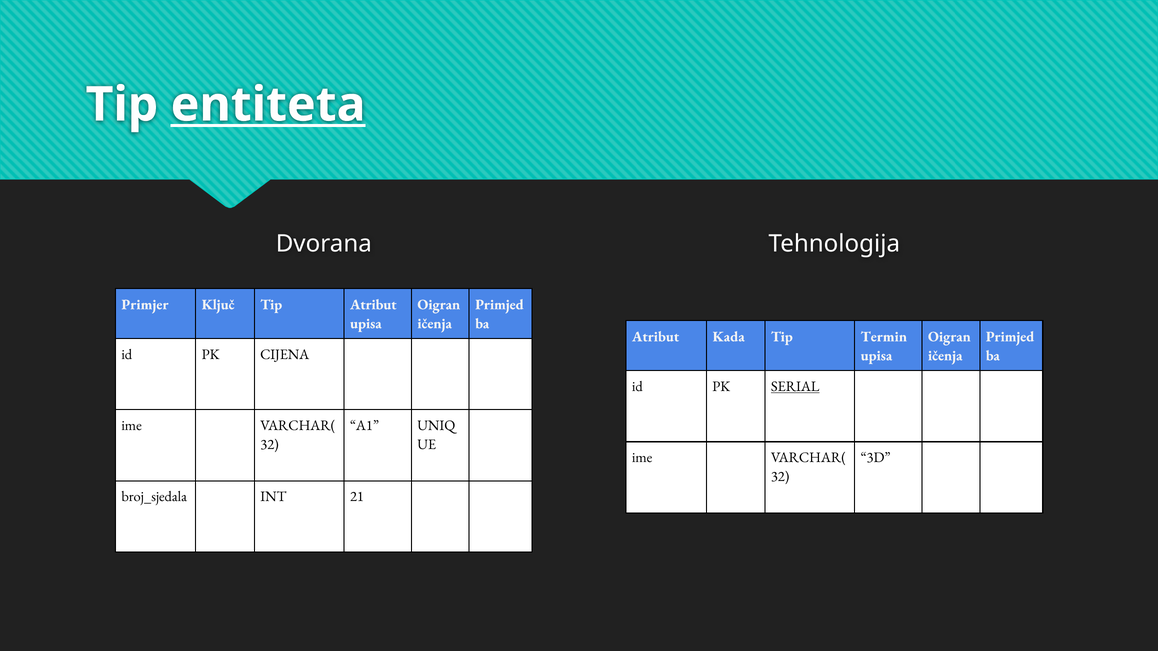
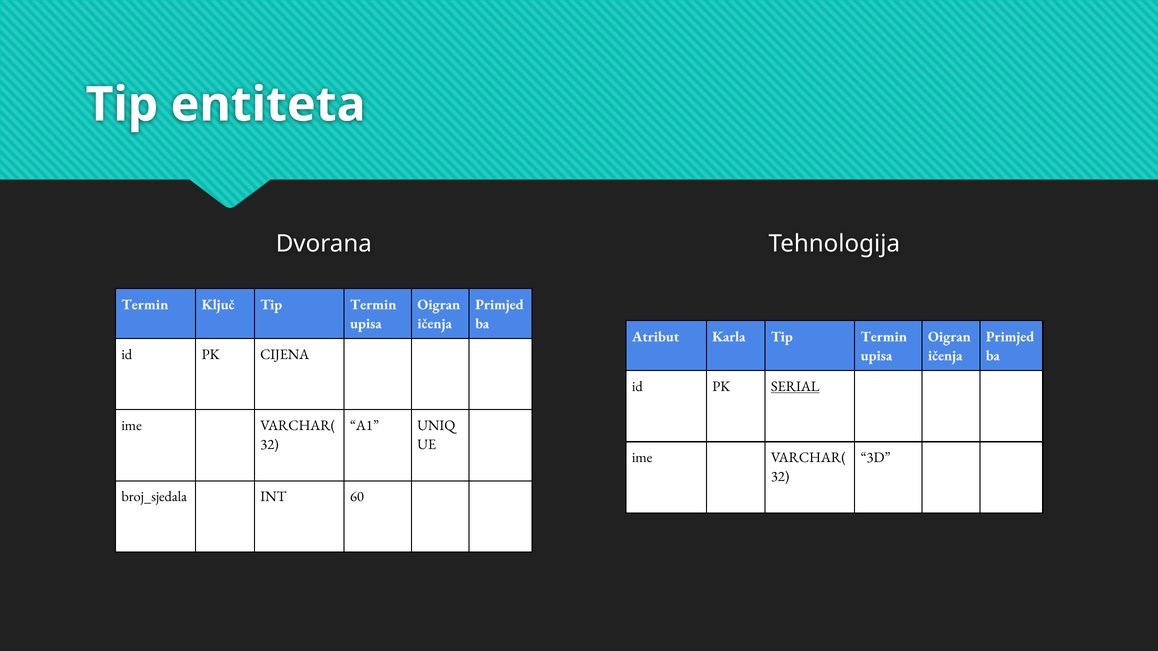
entiteta underline: present -> none (268, 105)
Primjer: Primjer -> Termin (145, 305)
Ključ Tip Atribut: Atribut -> Termin (373, 305)
Kada: Kada -> Karla (729, 337)
21: 21 -> 60 (357, 497)
